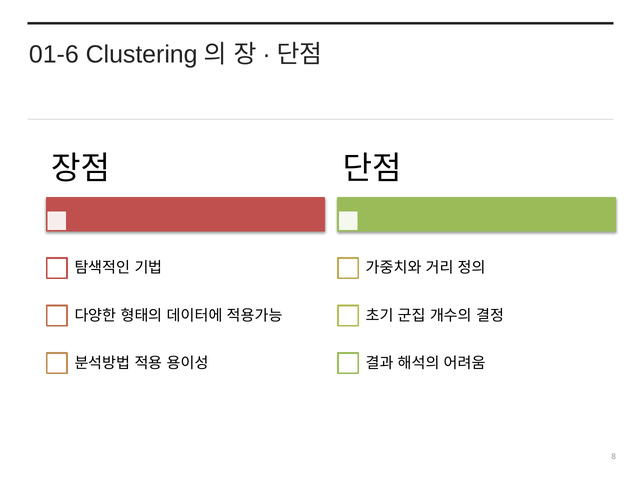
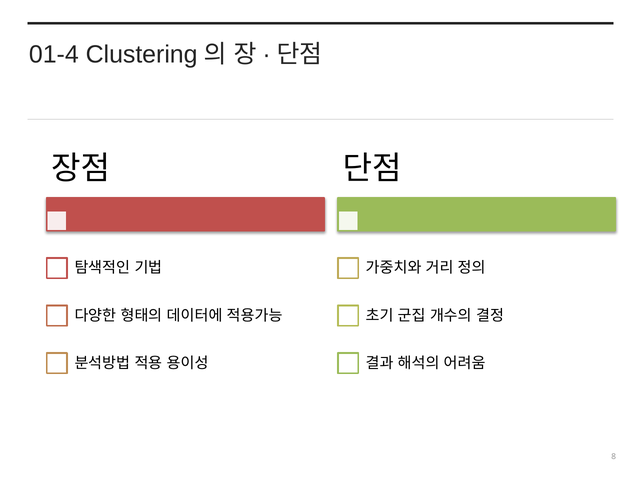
01-6: 01-6 -> 01-4 (54, 54)
